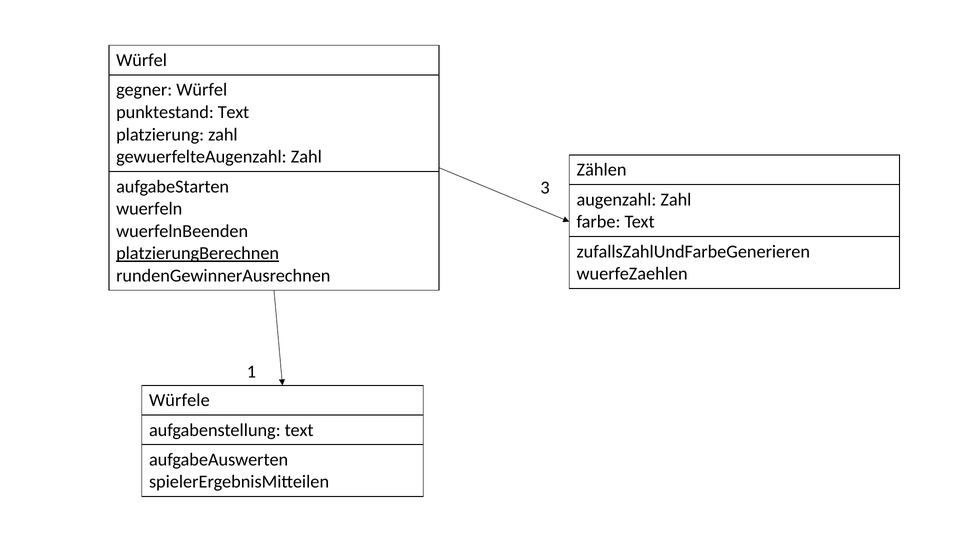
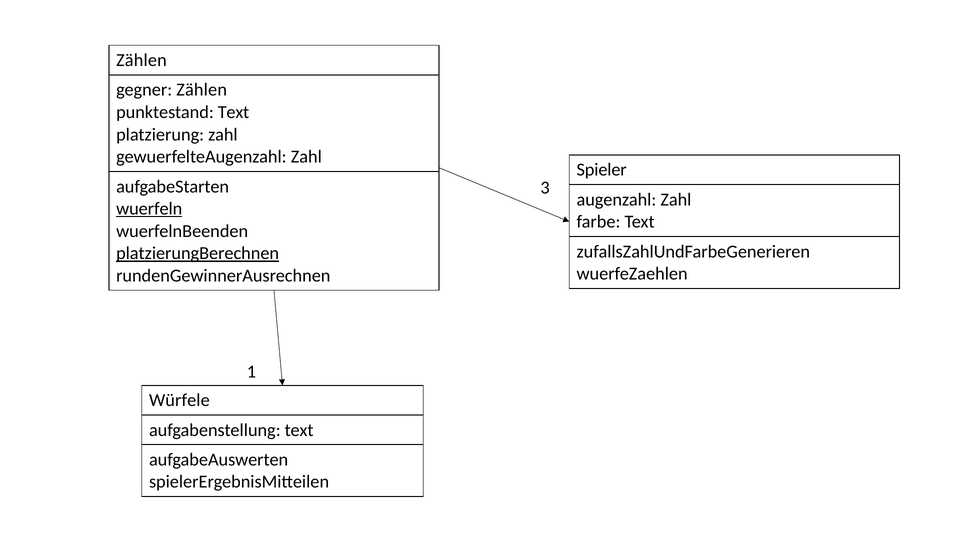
Würfel: Würfel -> Zählen (141, 60)
gegner Würfel: Würfel -> Zählen (202, 90)
Zählen: Zählen -> Spieler (602, 170)
wuerfeln underline: none -> present (149, 209)
